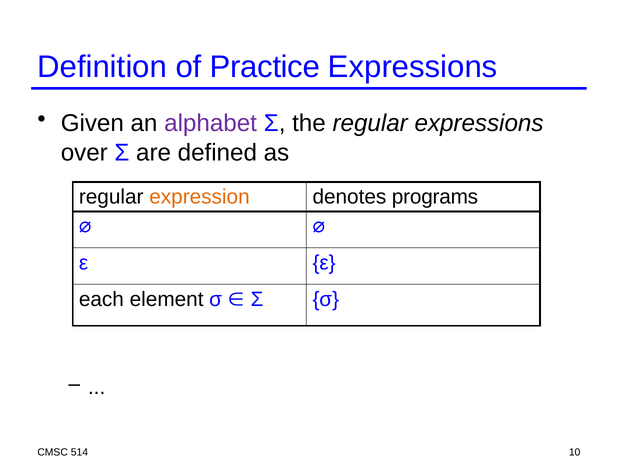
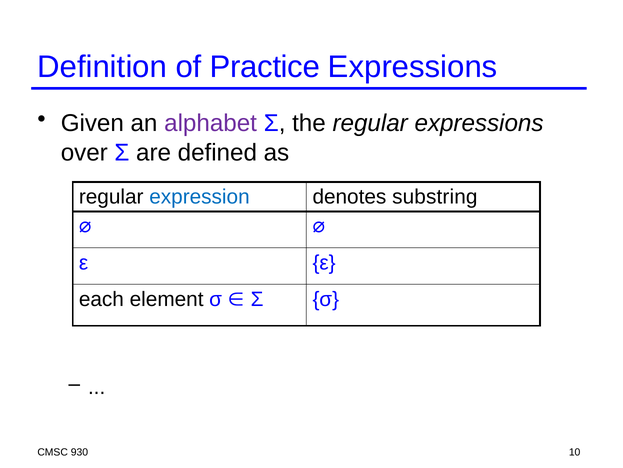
expression colour: orange -> blue (199, 197)
programs: programs -> substring (435, 197)
514: 514 -> 930 (79, 451)
